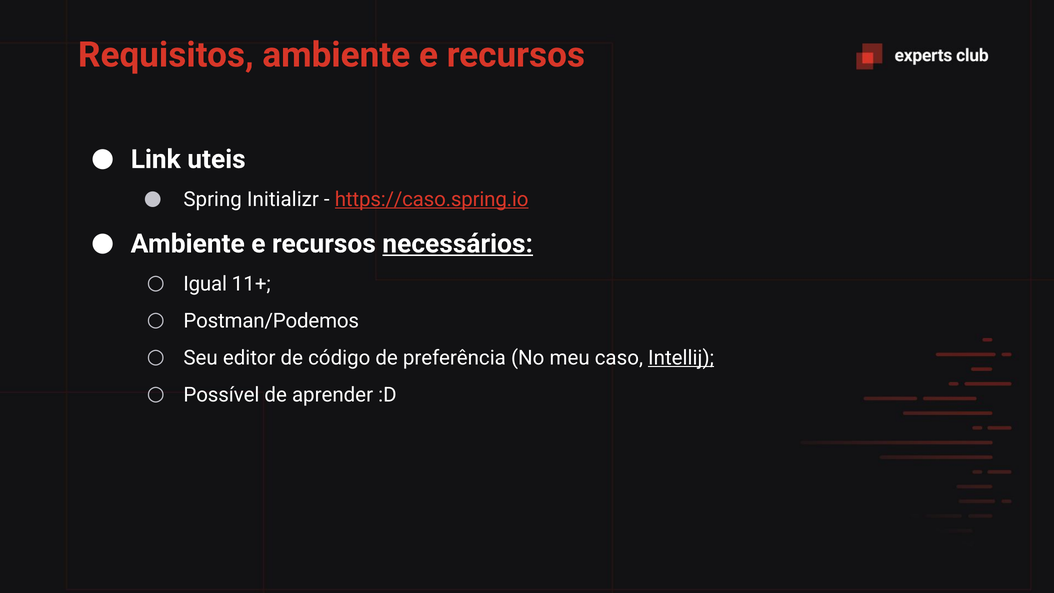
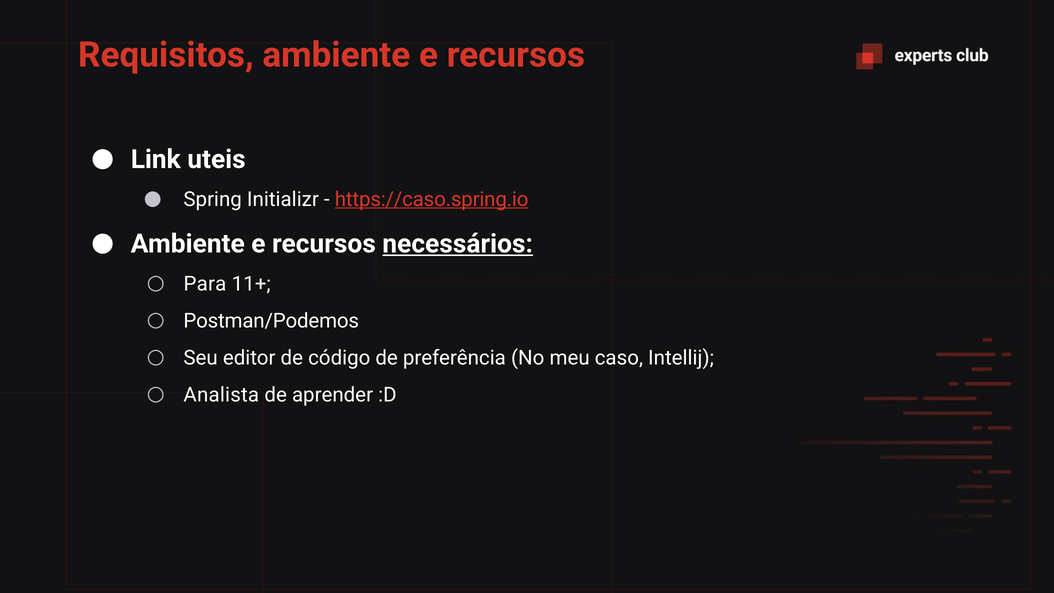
Igual: Igual -> Para (205, 284)
Intellij underline: present -> none (681, 358)
Possível: Possível -> Analista (221, 395)
